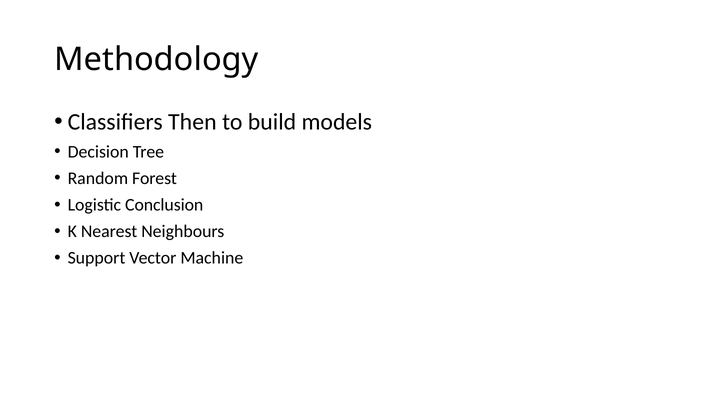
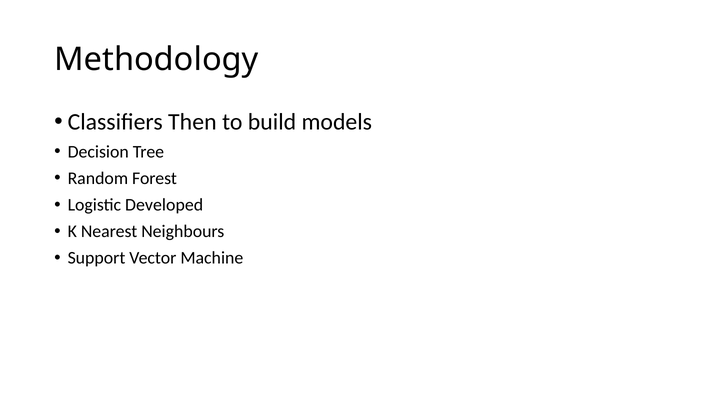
Conclusion: Conclusion -> Developed (164, 205)
